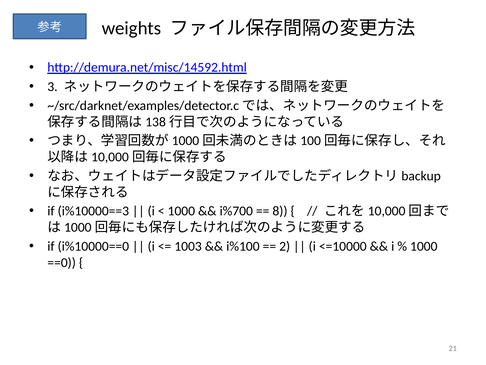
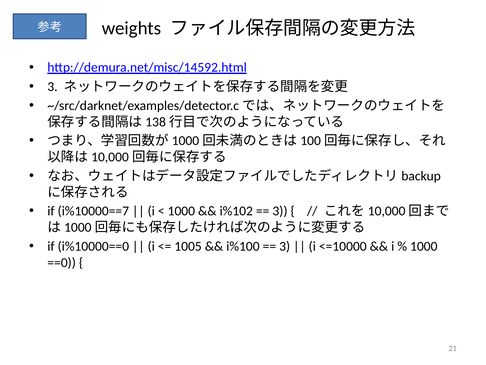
i%10000==3: i%10000==3 -> i%10000==7 (93, 211)
i%700: i%700 -> i%102 (236, 211)
8: 8 -> 3 (280, 211)
1003: 1003 -> 1005 (188, 246)
2: 2 -> 3 (285, 246)
